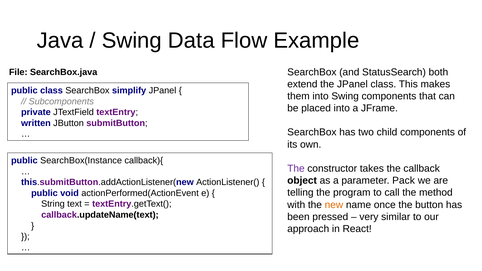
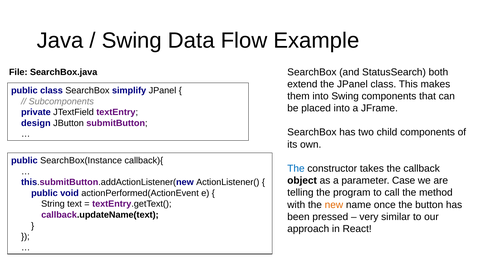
written: written -> design (36, 123)
The colour: purple -> blue (296, 169)
Pack: Pack -> Case (404, 181)
